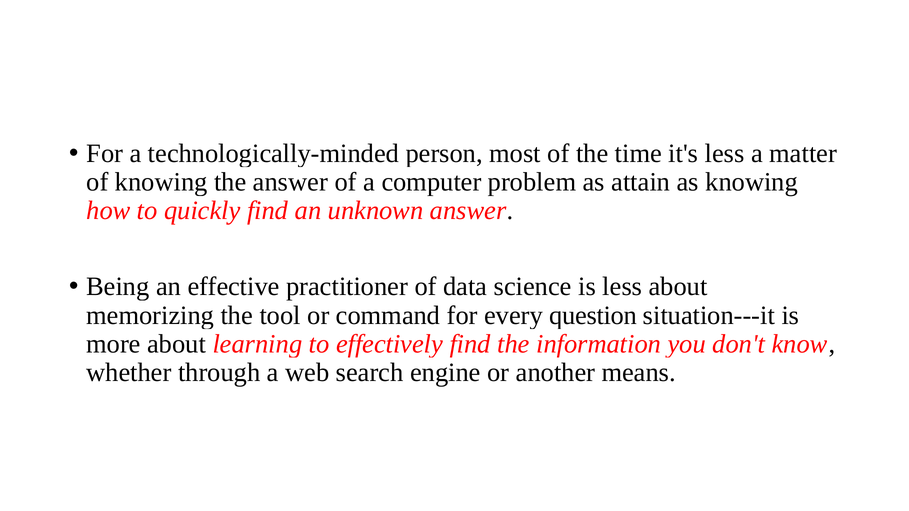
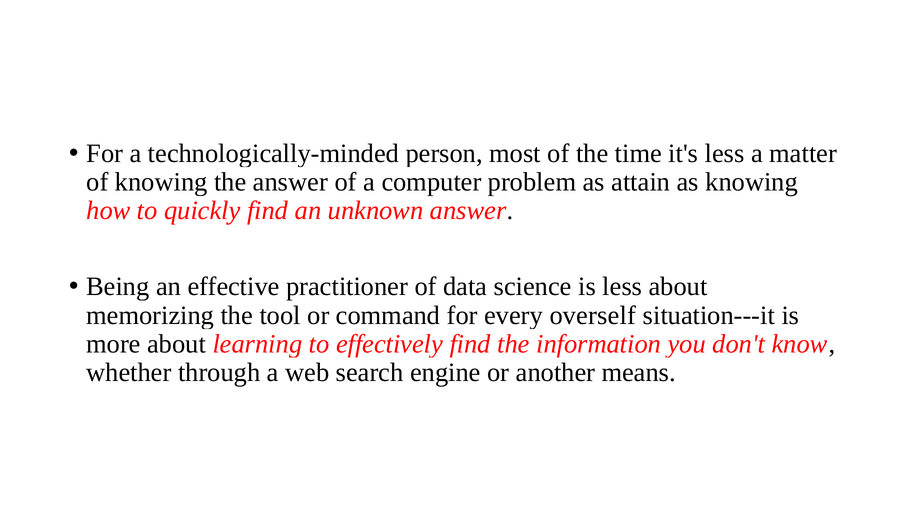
question: question -> overself (593, 315)
